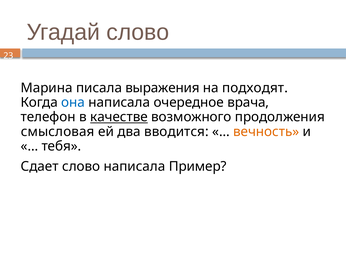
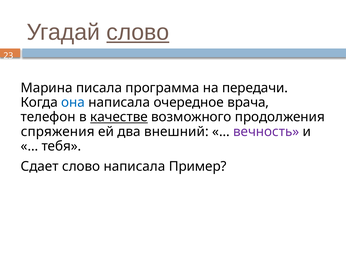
слово underline: none -> present (138, 32)
выражения: выражения -> программа (162, 88)
подходят: подходят -> передачи (255, 88)
смысловая: смысловая -> спряжения (58, 131)
вводится: вводится -> внешний (176, 131)
вечность colour: orange -> purple (266, 131)
